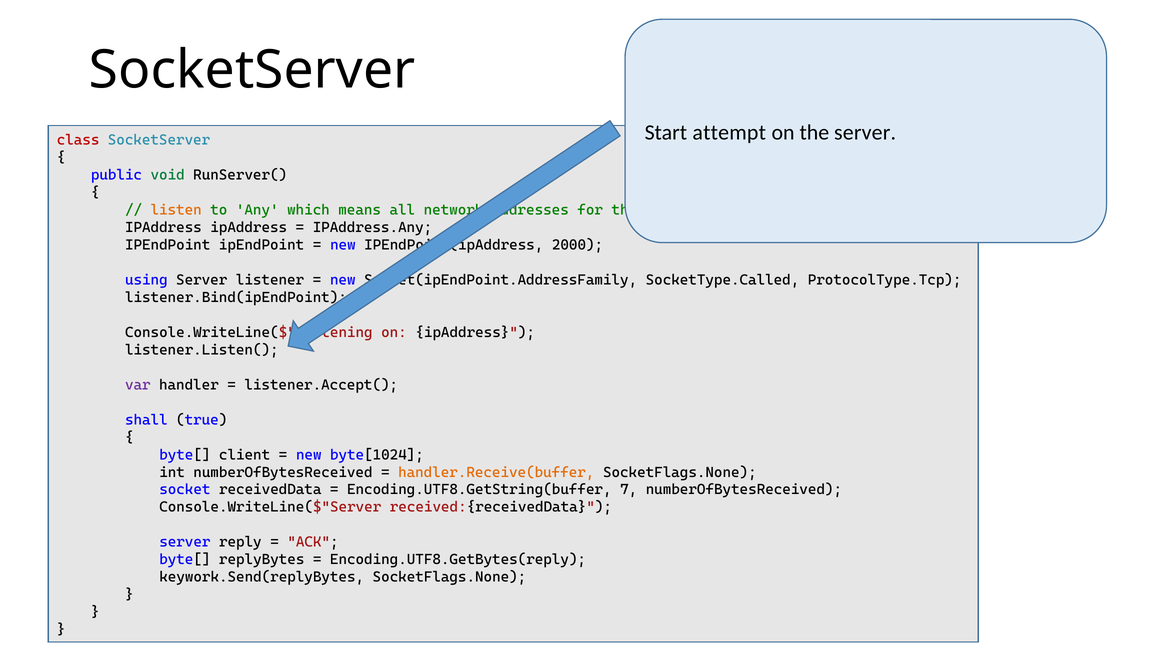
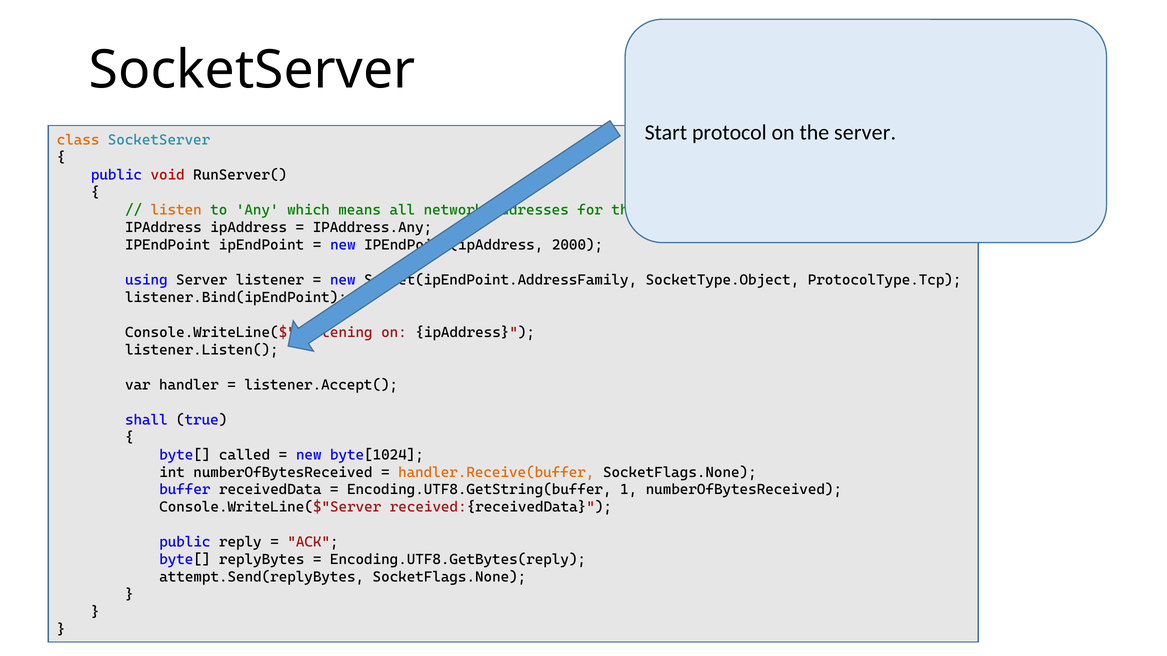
attempt: attempt -> protocol (729, 133)
class colour: red -> orange (78, 140)
void colour: green -> red (168, 175)
SocketType.Called: SocketType.Called -> SocketType.Object (722, 280)
var colour: purple -> black (138, 385)
client: client -> called (245, 455)
socket: socket -> buffer (185, 490)
7: 7 -> 1 (629, 490)
server: server -> public (185, 543)
keywork.Send(replyBytes: keywork.Send(replyBytes -> attempt.Send(replyBytes (262, 578)
